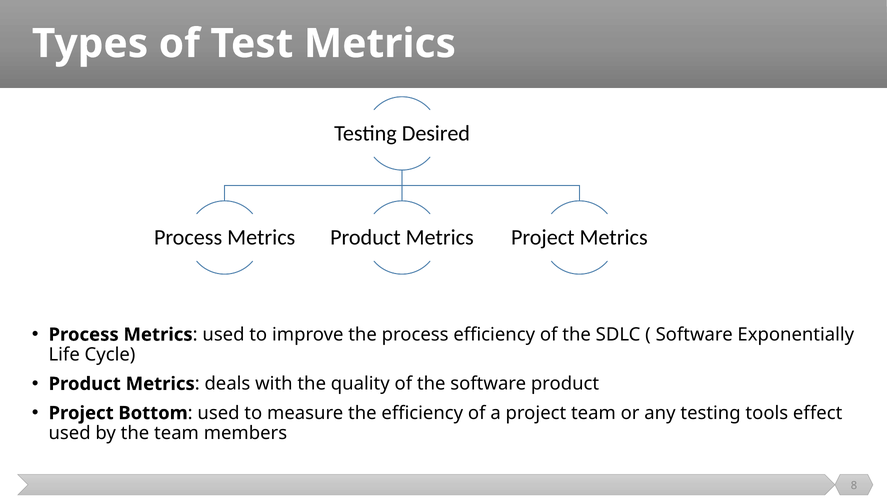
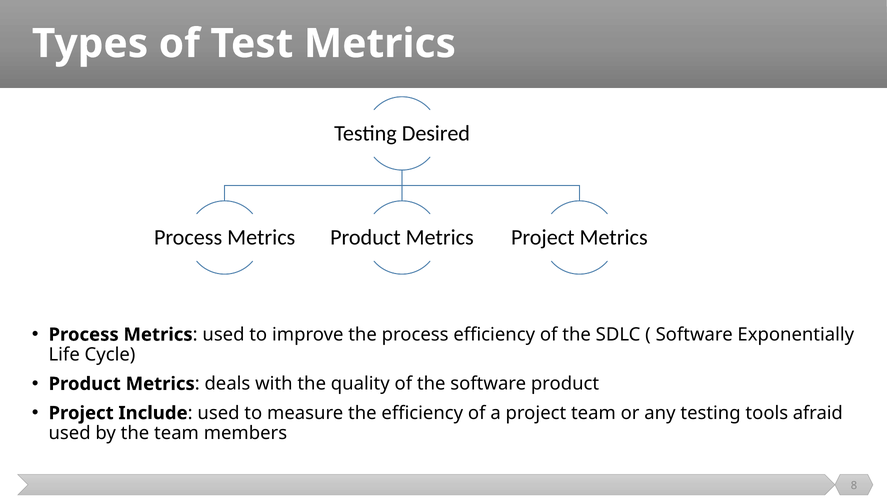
Bottom: Bottom -> Include (153, 413)
effect: effect -> afraid (818, 413)
